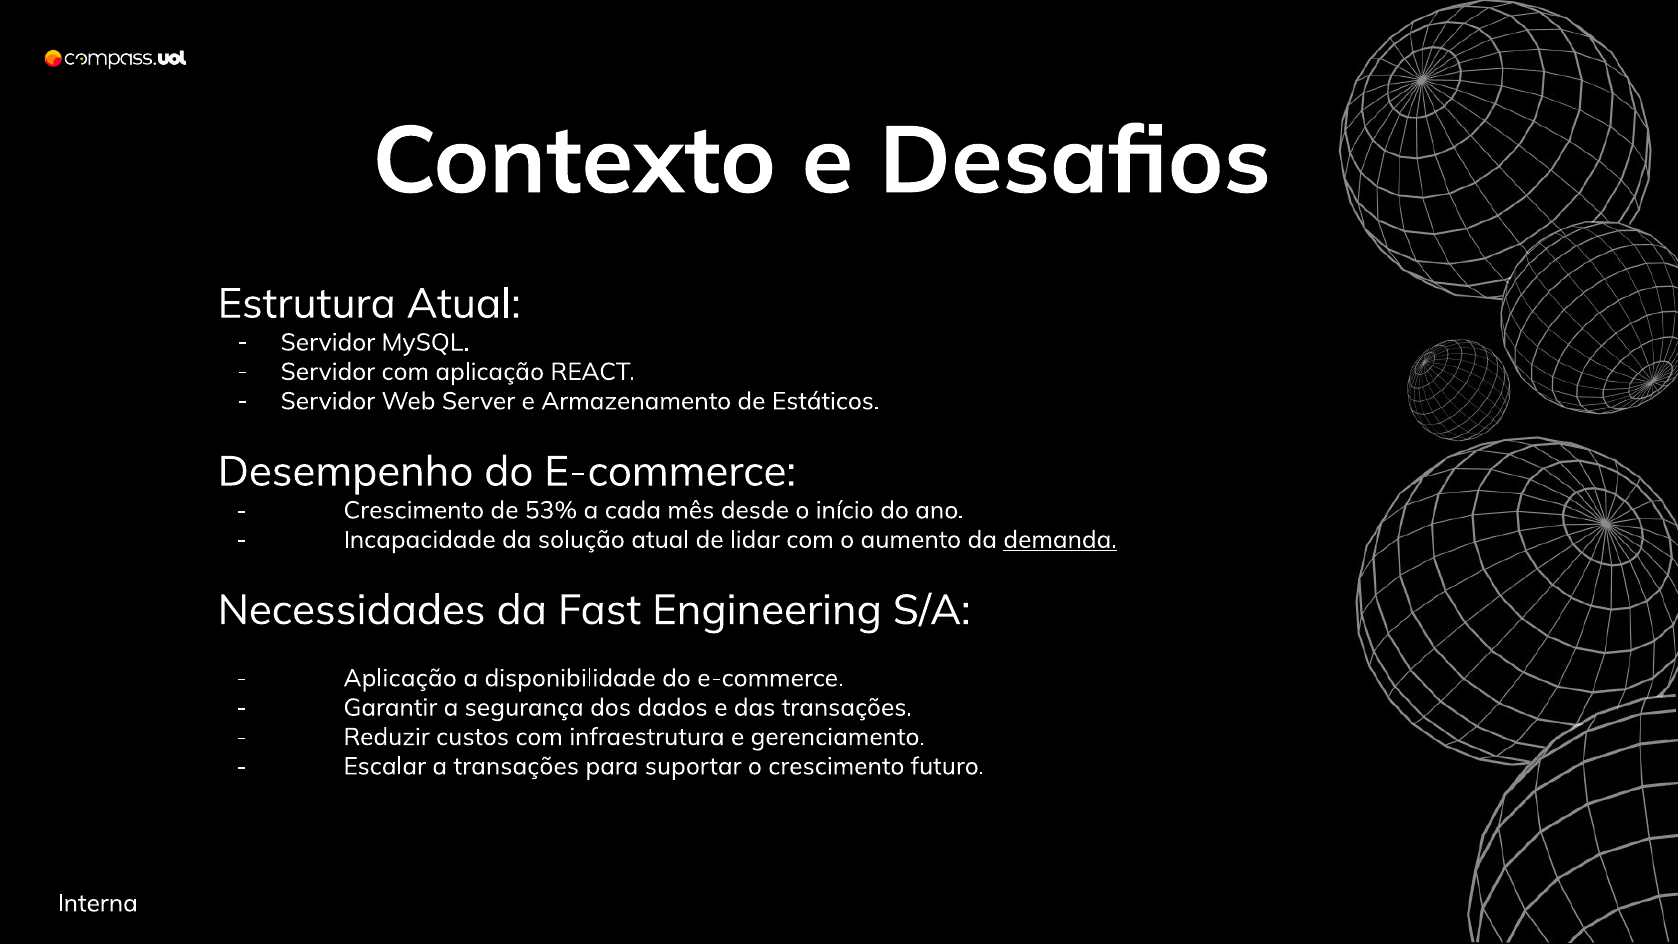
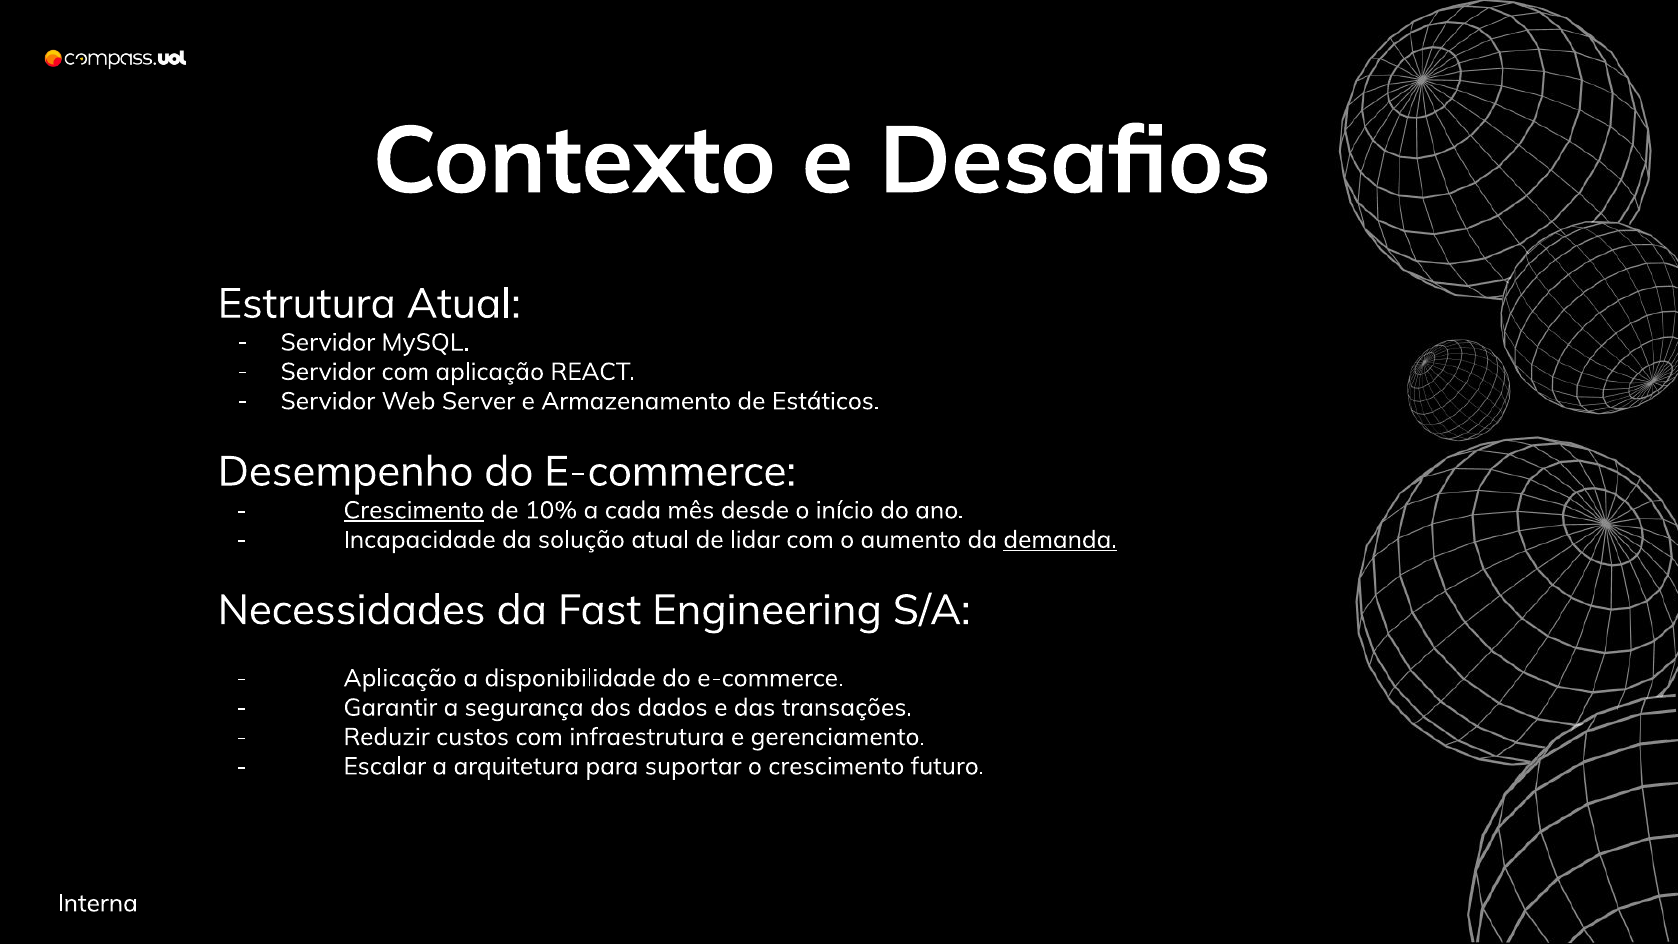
Crescimento underline: none -> present (414, 510)
53%: 53% -> 10% (551, 510)
a transações: transações -> arquitetura (516, 766)
